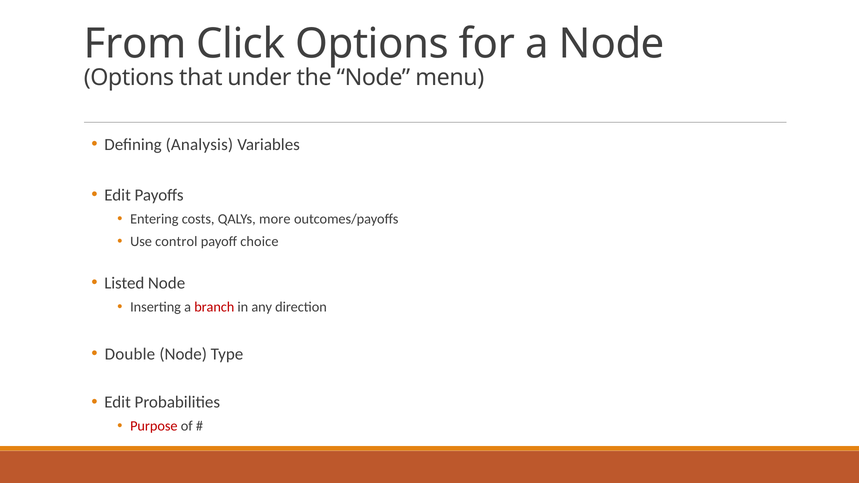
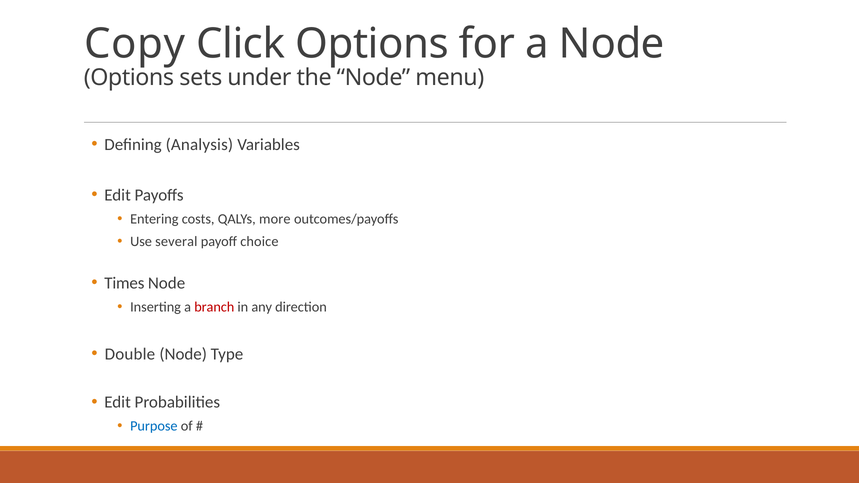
From: From -> Copy (135, 44)
that: that -> sets (201, 78)
control: control -> several (176, 242)
Listed: Listed -> Times (124, 283)
Purpose colour: red -> blue (154, 426)
